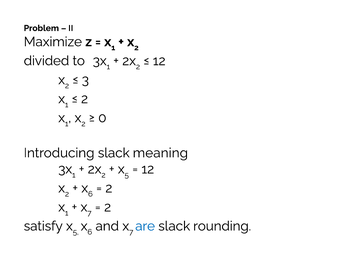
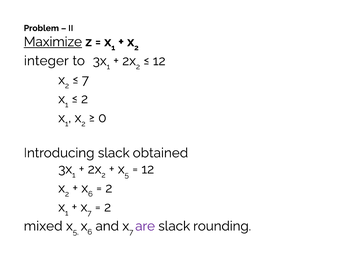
Maximize underline: none -> present (53, 42)
divided: divided -> integer (46, 61)
3: 3 -> 7 (85, 80)
meaning: meaning -> obtained (160, 153)
satisfy: satisfy -> mixed (43, 226)
are colour: blue -> purple (145, 226)
